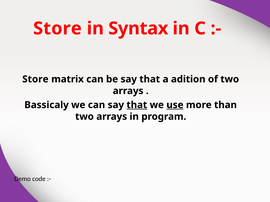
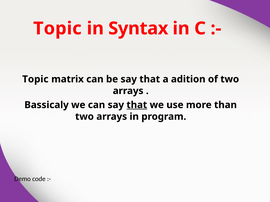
Store: Store -> Topic (57, 29)
Store: Store -> Topic (35, 79)
use underline: present -> none (175, 105)
